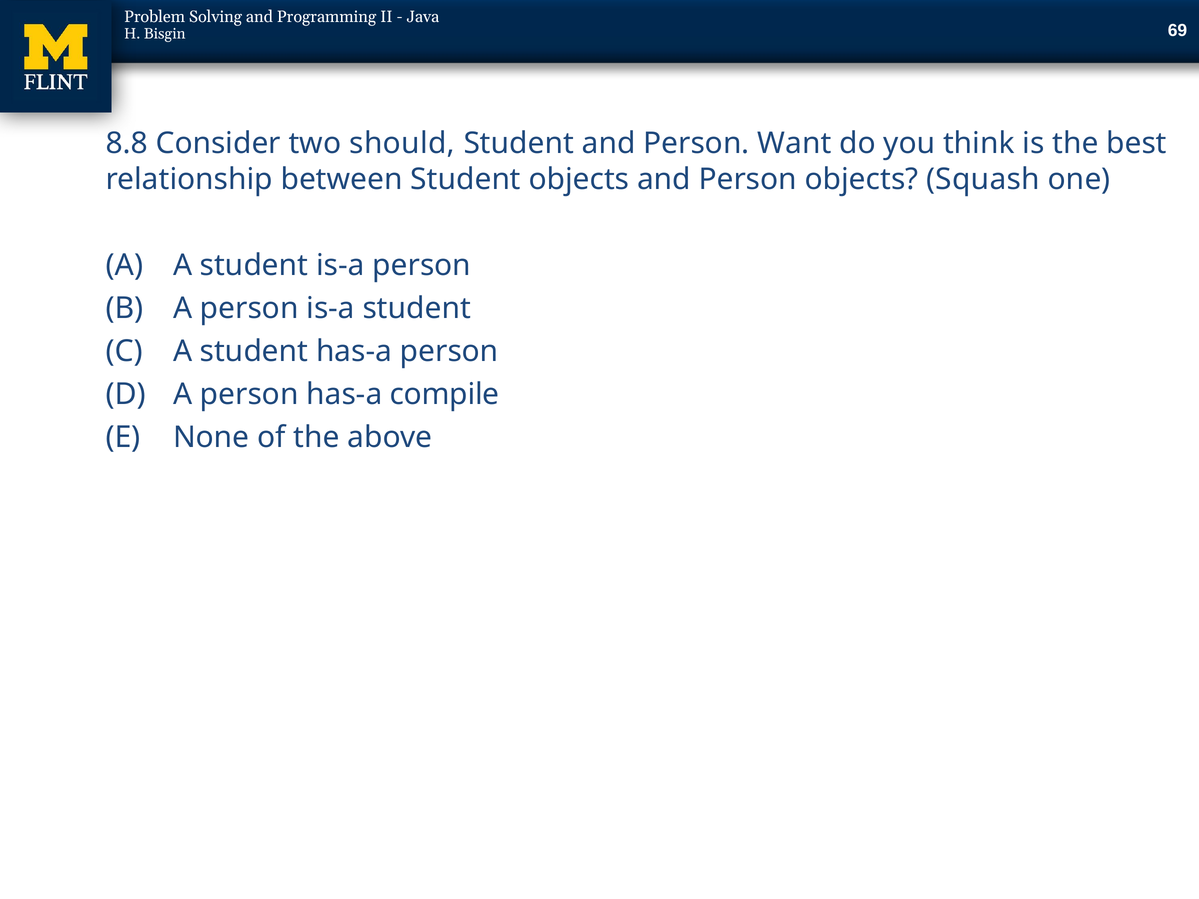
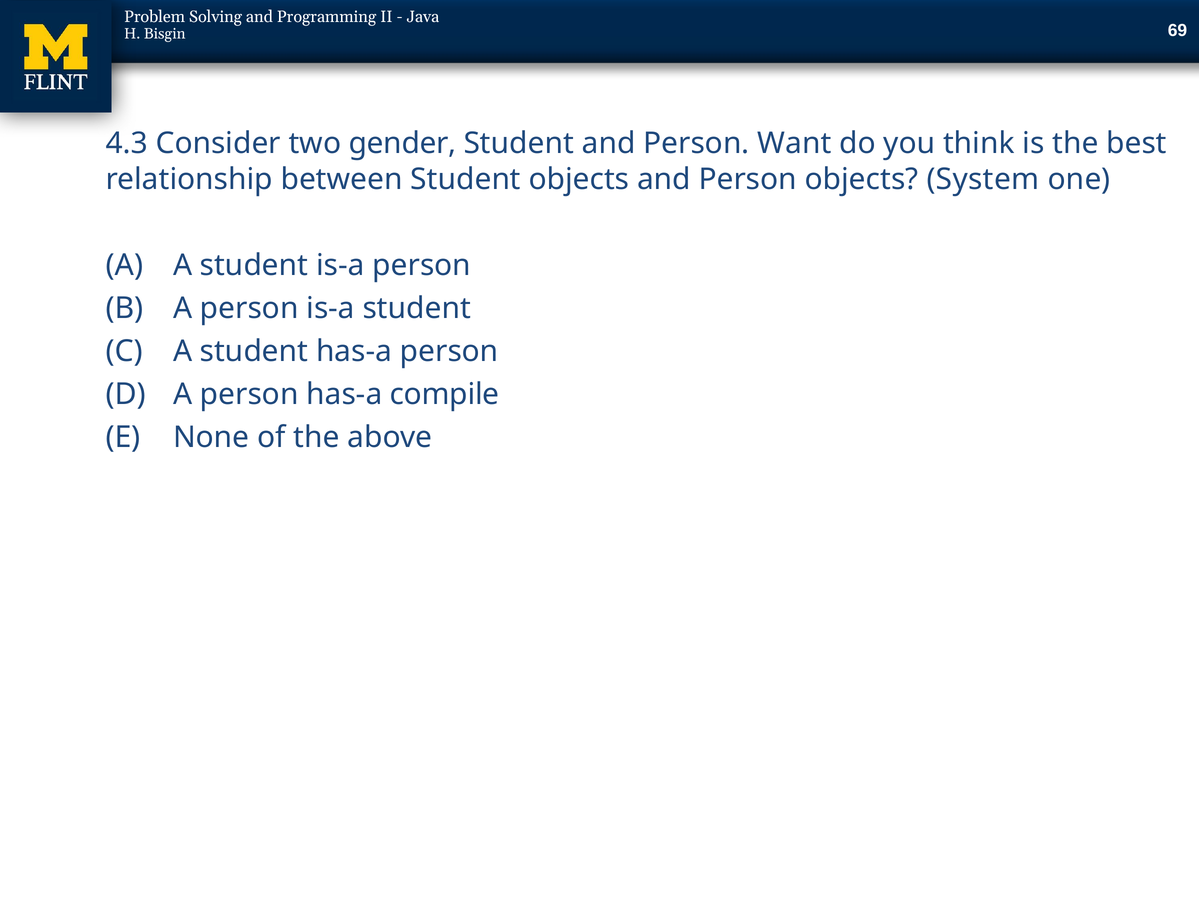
8.8: 8.8 -> 4.3 (127, 144)
should: should -> gender (403, 144)
Squash: Squash -> System (983, 180)
